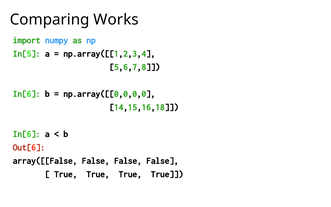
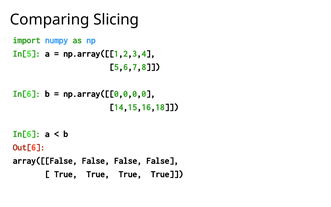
Works: Works -> Slicing (116, 20)
